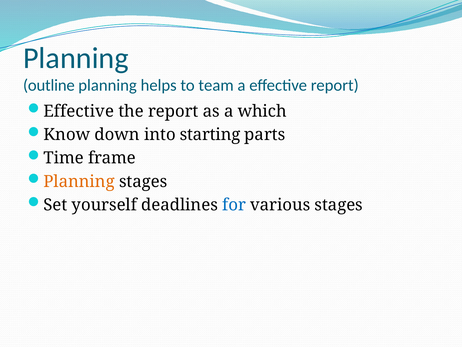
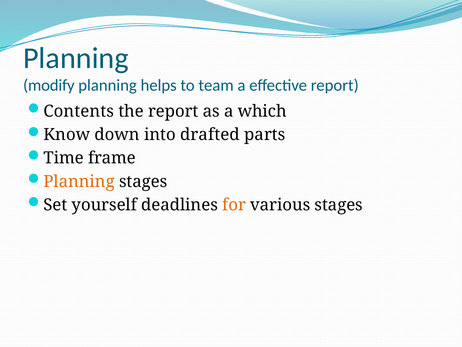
outline: outline -> modify (49, 85)
Effective: Effective -> Contents (79, 111)
starting: starting -> drafted (210, 135)
for colour: blue -> orange (234, 205)
